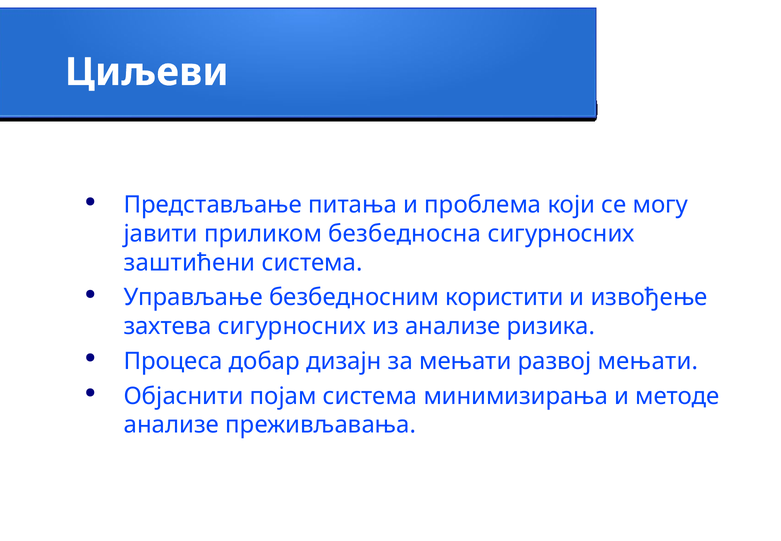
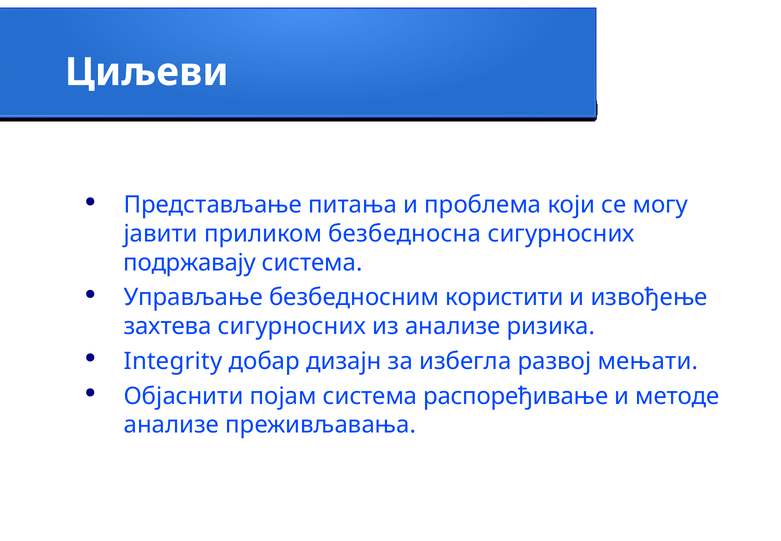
заштићени: заштићени -> подржавају (190, 262)
Процеса: Процеса -> Integrity (173, 361)
за мењати: мењати -> избегла (465, 361)
минимизирања: минимизирања -> распоређивање (516, 396)
